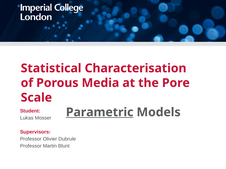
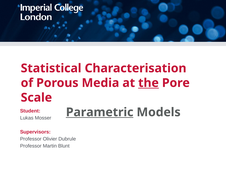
the underline: none -> present (148, 83)
